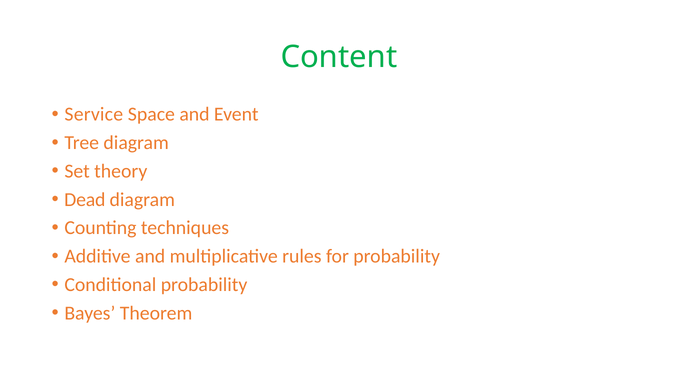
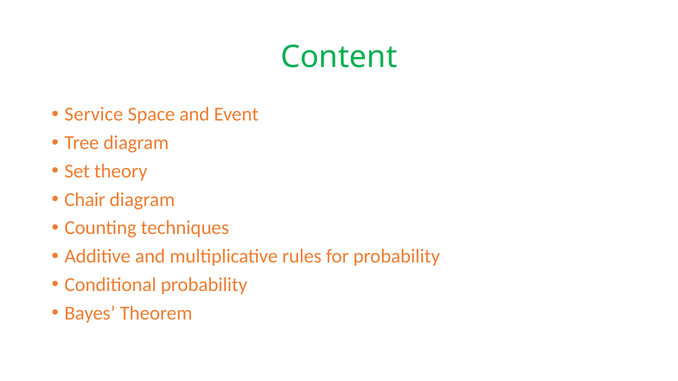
Dead: Dead -> Chair (85, 200)
